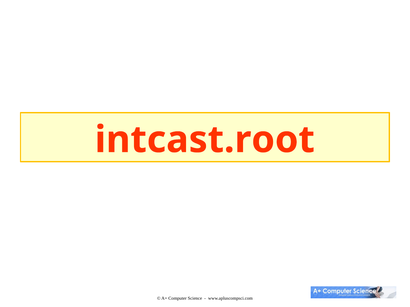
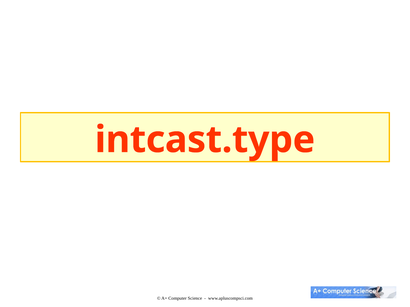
intcast.root: intcast.root -> intcast.type (205, 140)
